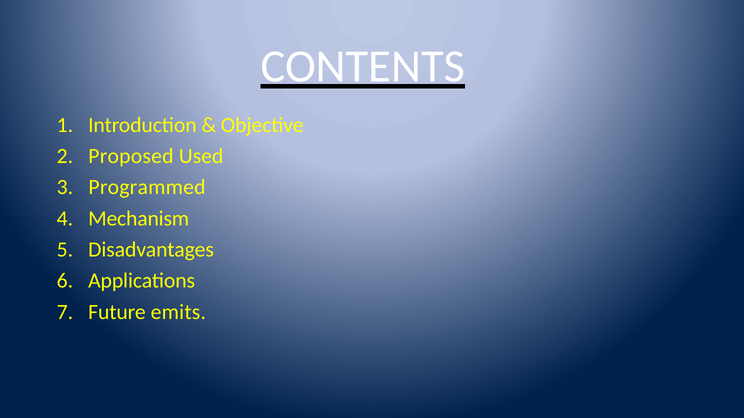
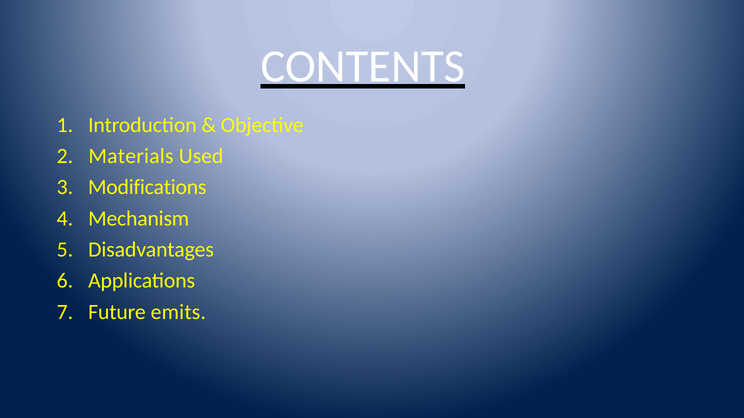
Proposed: Proposed -> Materials (131, 156)
Programmed: Programmed -> Modifications (147, 187)
